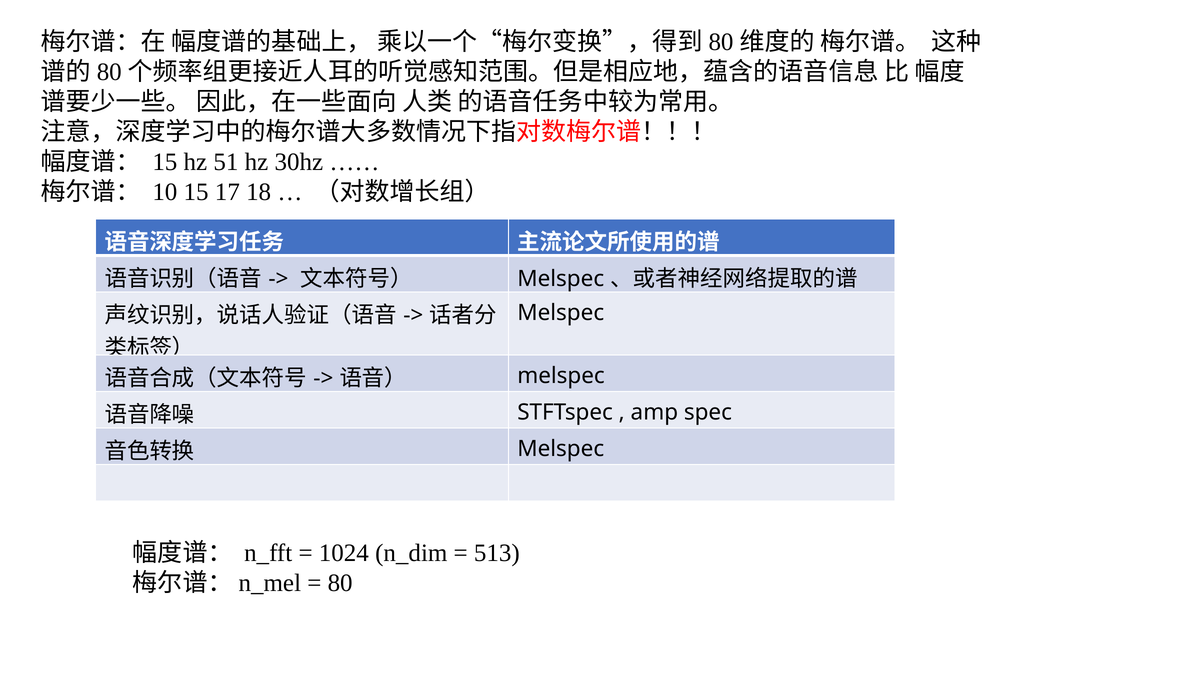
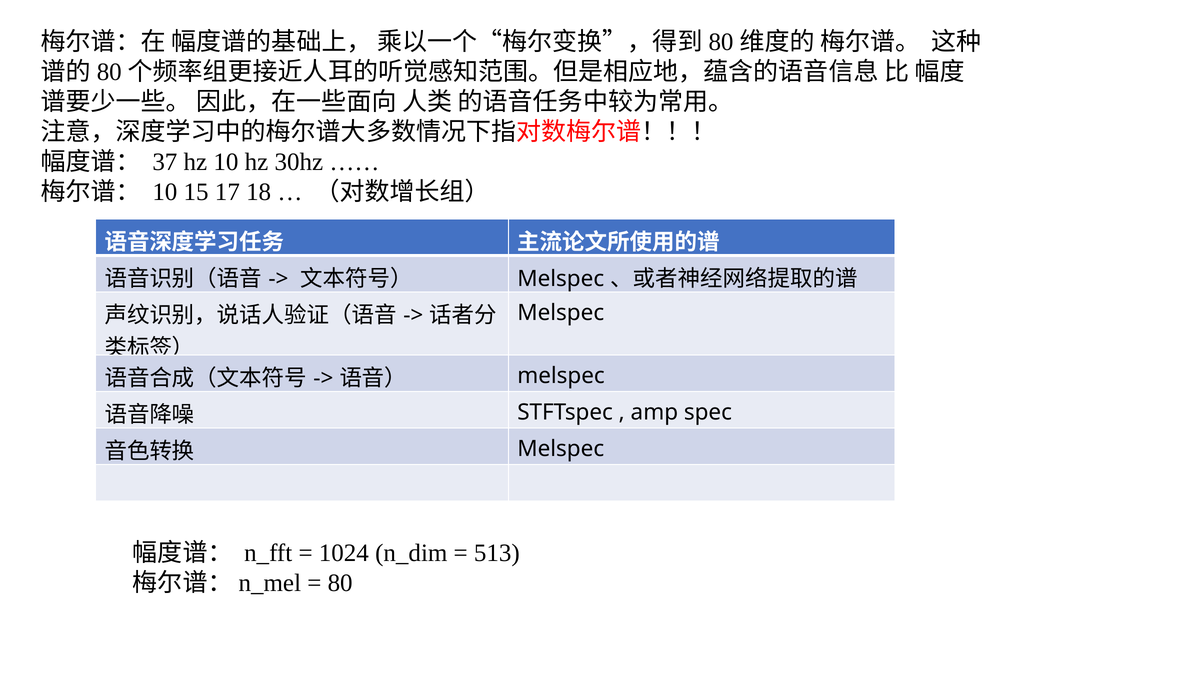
15: 15 -> 37 (165, 162)
hz 51: 51 -> 10 (226, 162)
